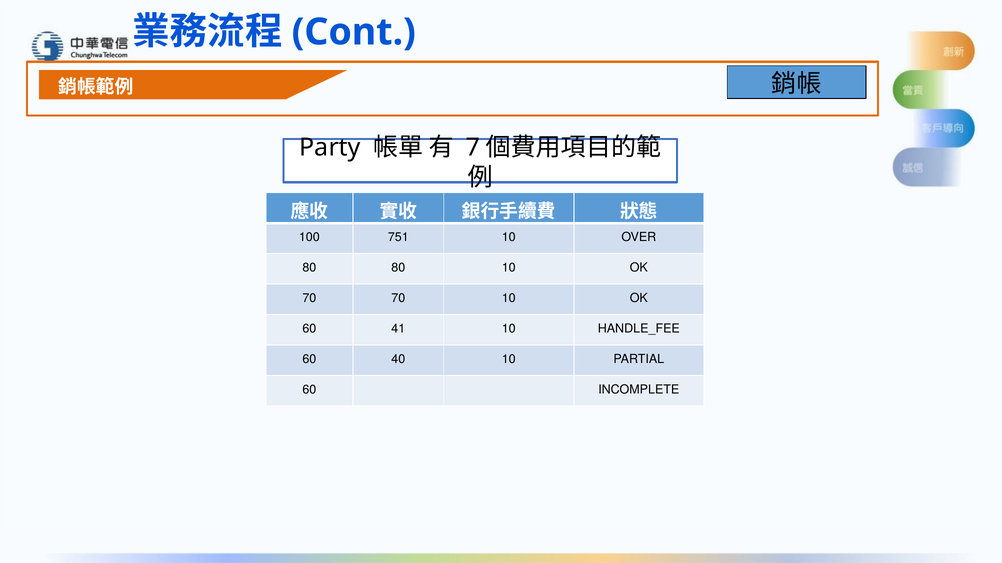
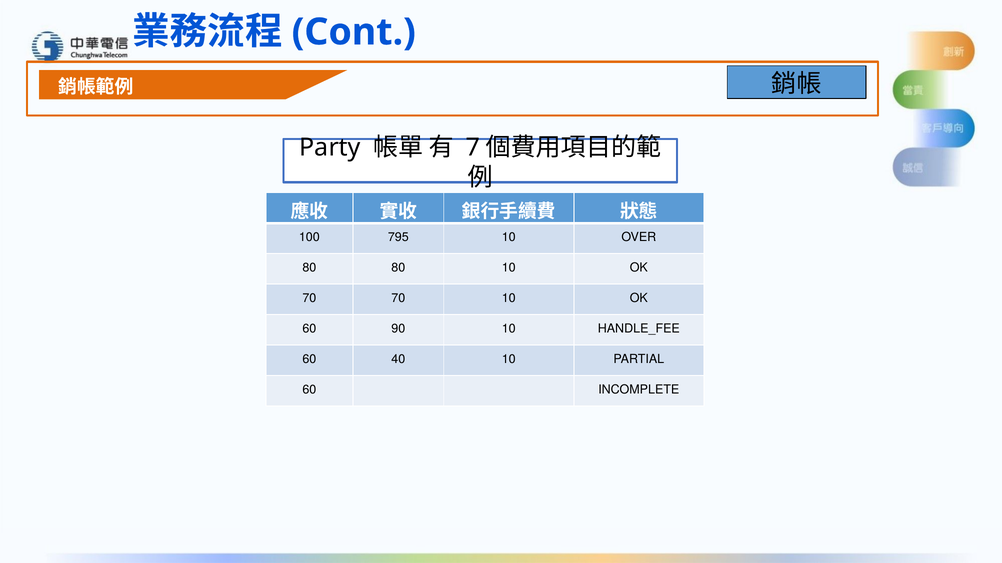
751: 751 -> 795 (398, 238)
41: 41 -> 90 (398, 329)
